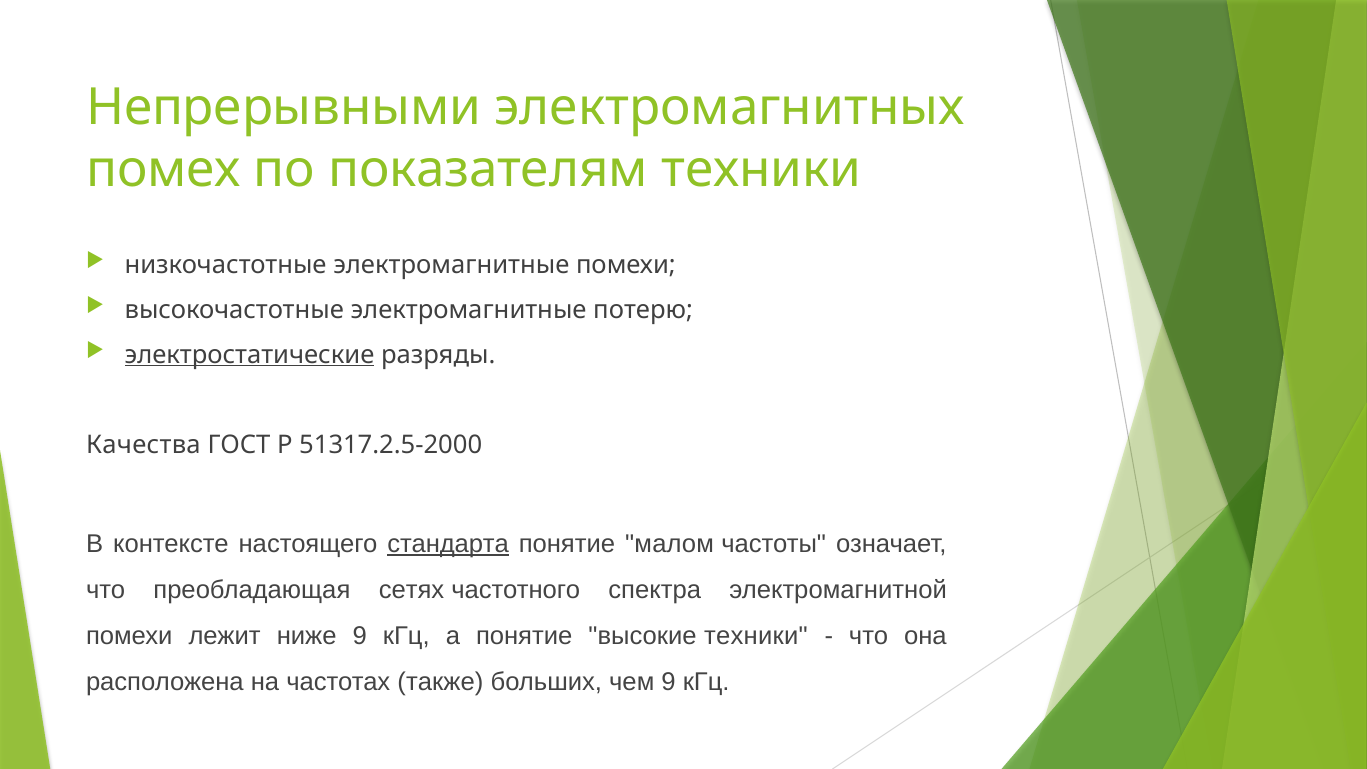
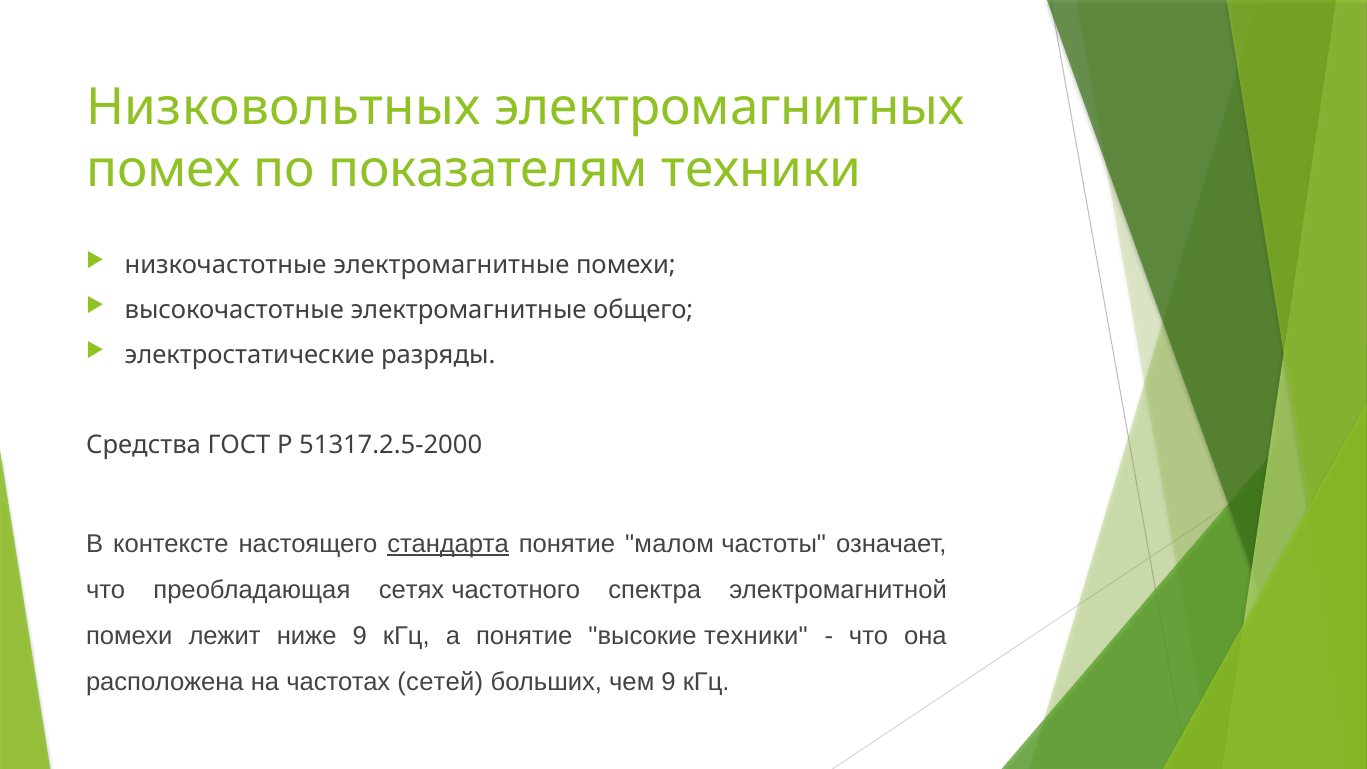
Непрерывными: Непрерывными -> Низковольтных (284, 108)
потерю: потерю -> общего (643, 310)
электростатические underline: present -> none (250, 355)
Качества: Качества -> Средства (144, 445)
также: также -> сетей (440, 682)
